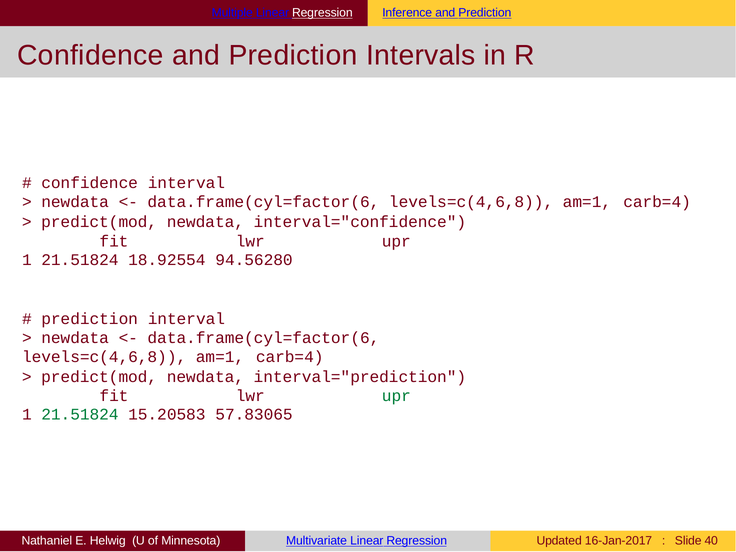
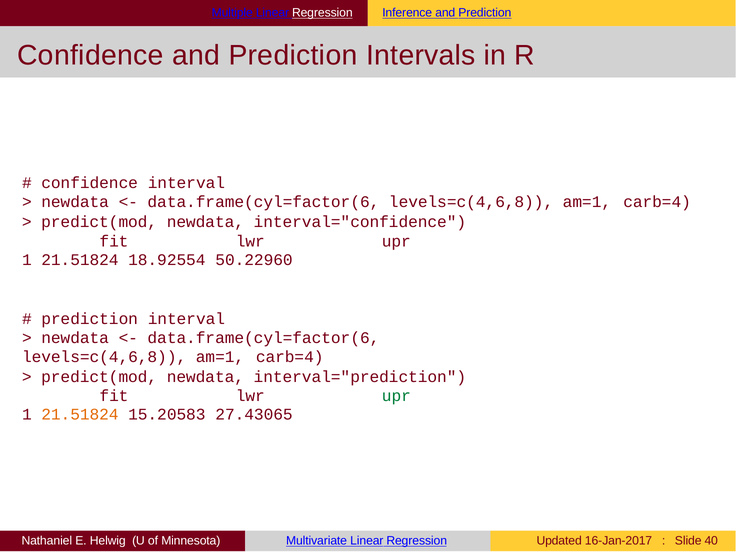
94.56280: 94.56280 -> 50.22960 (254, 260)
21.51824 colour: green -> orange (80, 415)
57.83065: 57.83065 -> 27.43065 (254, 415)
